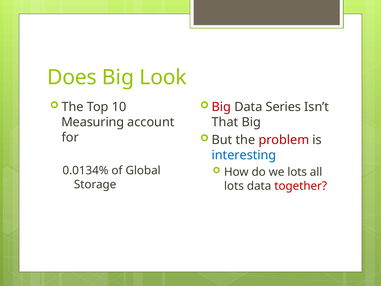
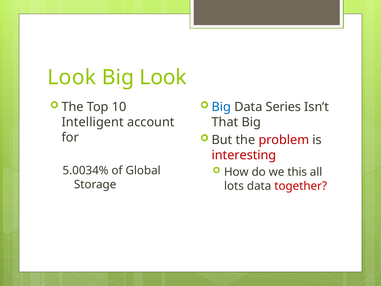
Does: Does -> Look (72, 77)
Big colour: red -> blue (221, 107)
Measuring: Measuring -> Intelligent (93, 122)
interesting colour: blue -> red (244, 155)
we lots: lots -> this (297, 172)
0.0134%: 0.0134% -> 5.0034% (85, 170)
